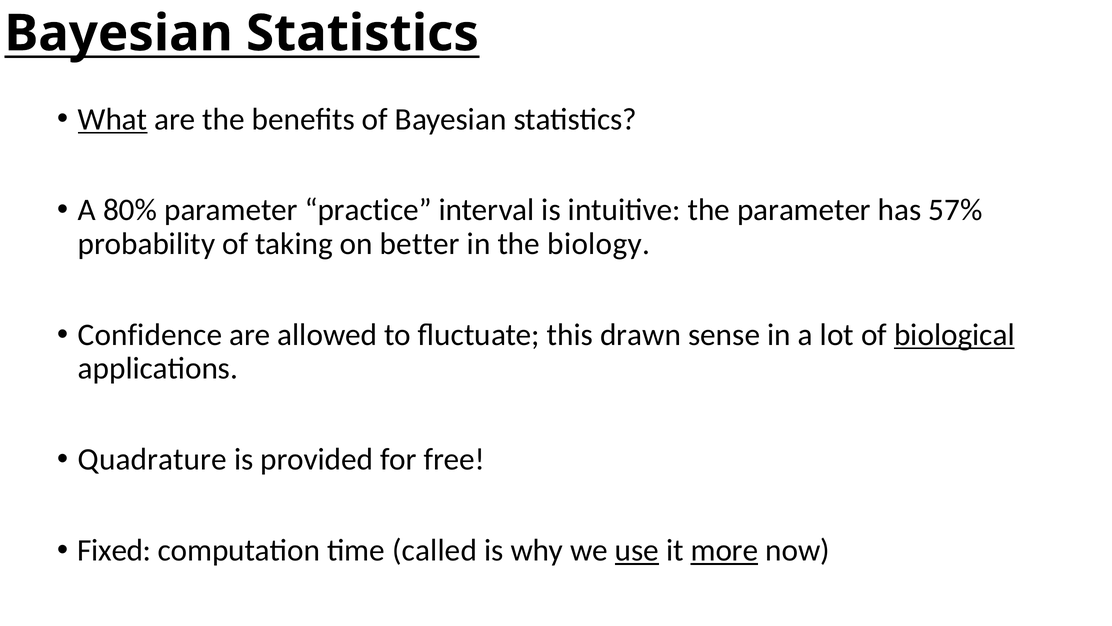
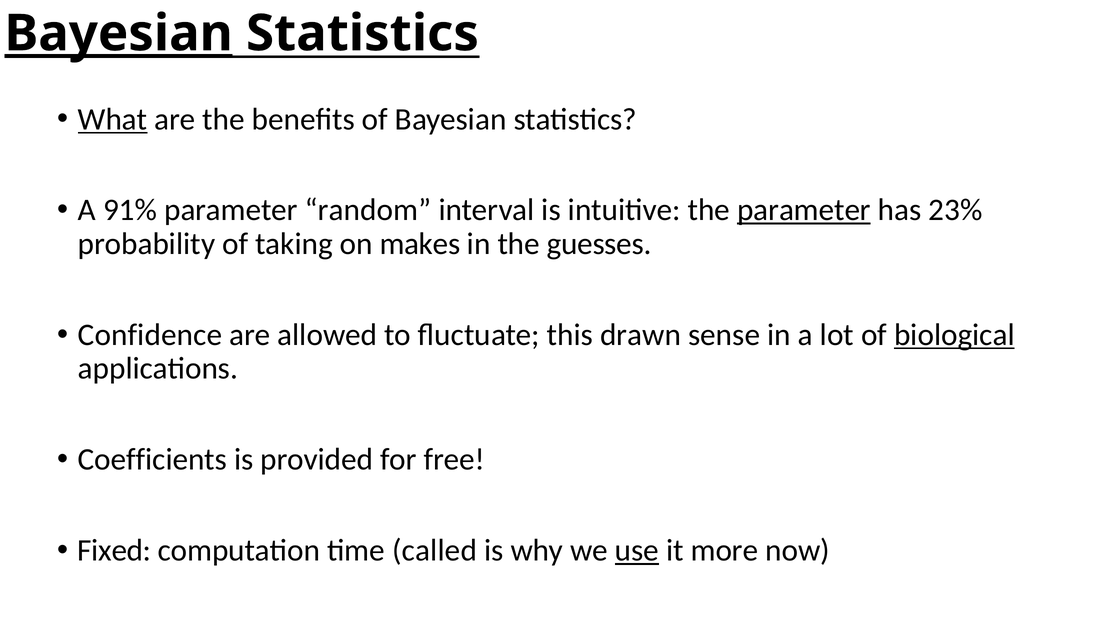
Bayesian underline: none -> present (119, 33)
80%: 80% -> 91% (130, 210)
practice: practice -> random (368, 210)
parameter underline: none -> present (804, 210)
57%: 57% -> 23% (955, 210)
better: better -> makes (420, 244)
biology: biology -> guesses (599, 244)
Quadrature: Quadrature -> Coefficients (152, 459)
more underline: present -> none (725, 550)
